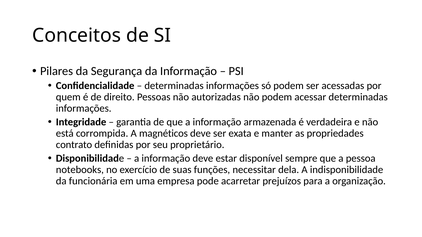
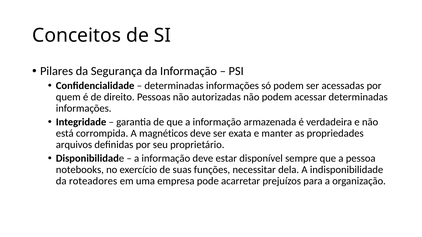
contrato: contrato -> arquivos (74, 145)
funcionária: funcionária -> roteadores (93, 181)
